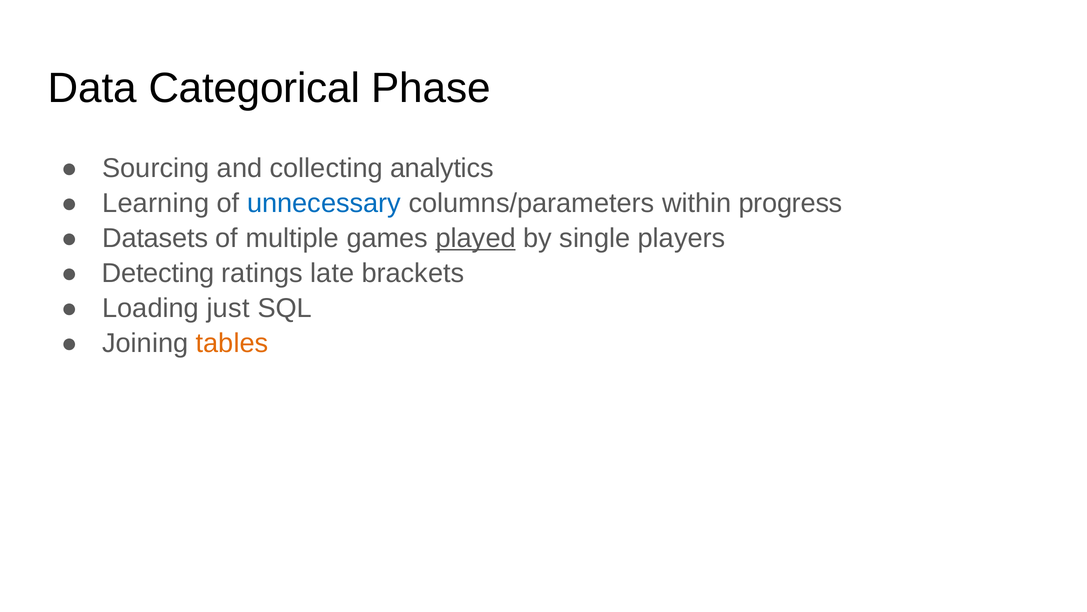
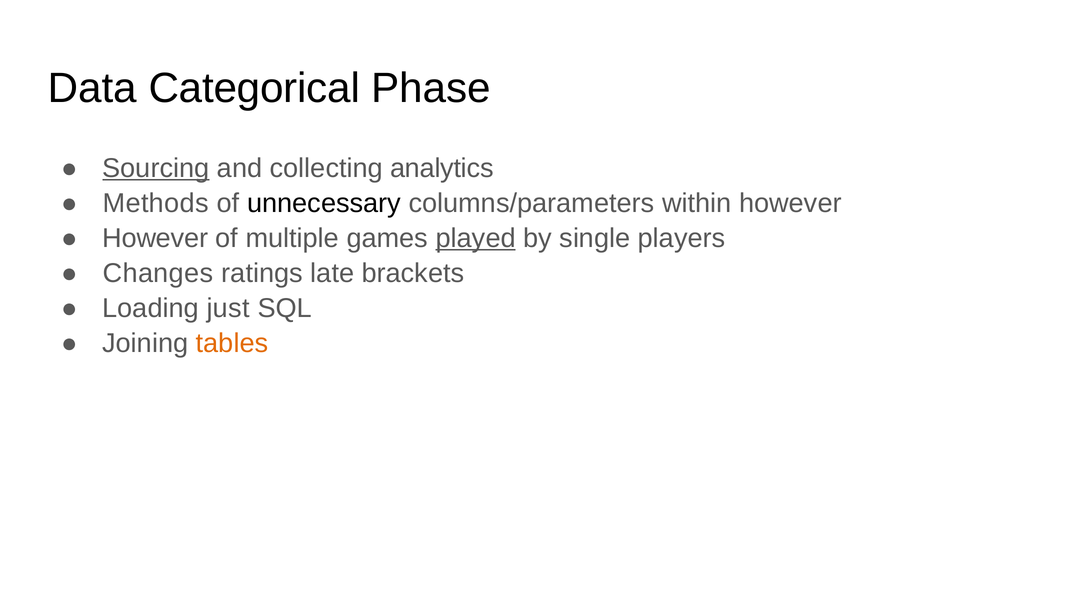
Sourcing underline: none -> present (156, 168)
Learning: Learning -> Methods (156, 203)
unnecessary colour: blue -> black (324, 203)
within progress: progress -> however (790, 203)
Datasets: Datasets -> However (155, 238)
Detecting: Detecting -> Changes (158, 273)
